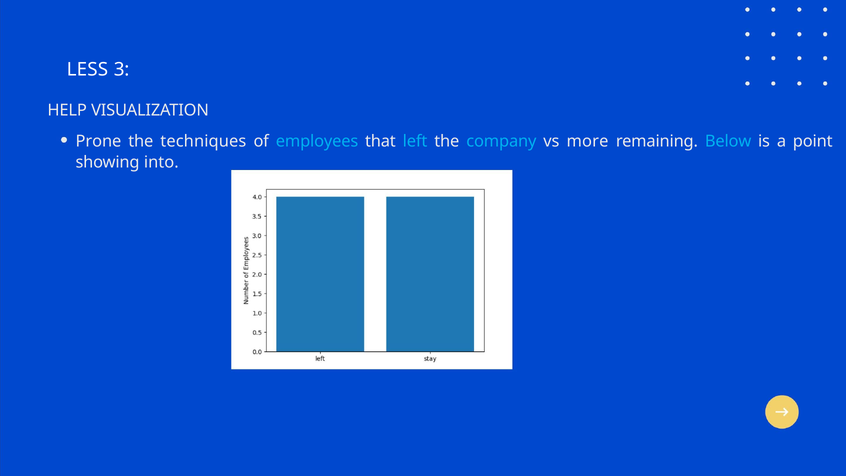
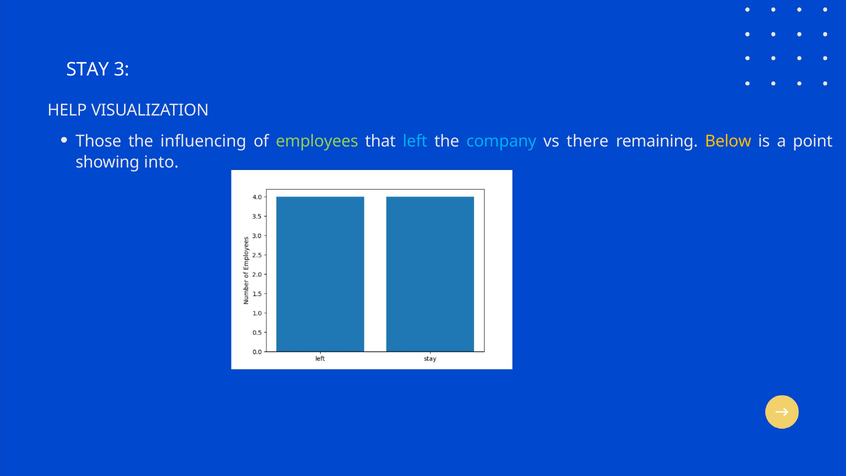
LESS: LESS -> STAY (88, 69)
Prone: Prone -> Those (98, 141)
techniques: techniques -> influencing (203, 141)
employees colour: light blue -> light green (317, 141)
more: more -> there (588, 141)
Below colour: light blue -> yellow (728, 141)
